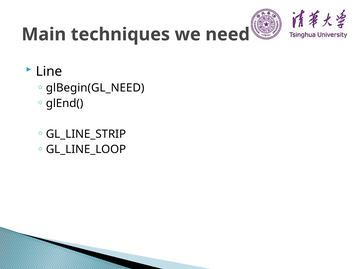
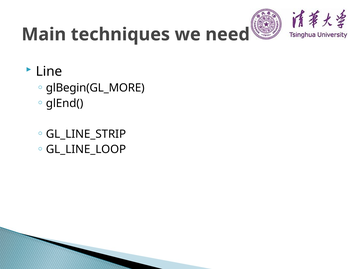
glBegin(GL_NEED: glBegin(GL_NEED -> glBegin(GL_MORE (95, 88)
